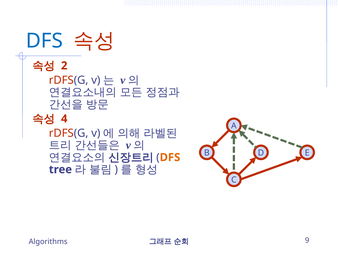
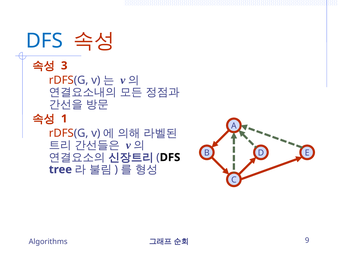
2: 2 -> 3 (64, 66)
4: 4 -> 1 (64, 119)
DFS colour: orange -> black (170, 158)
